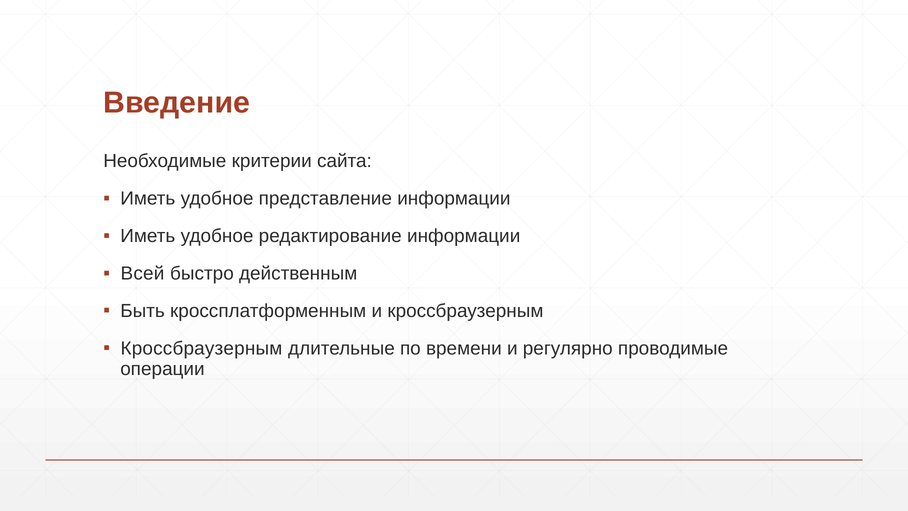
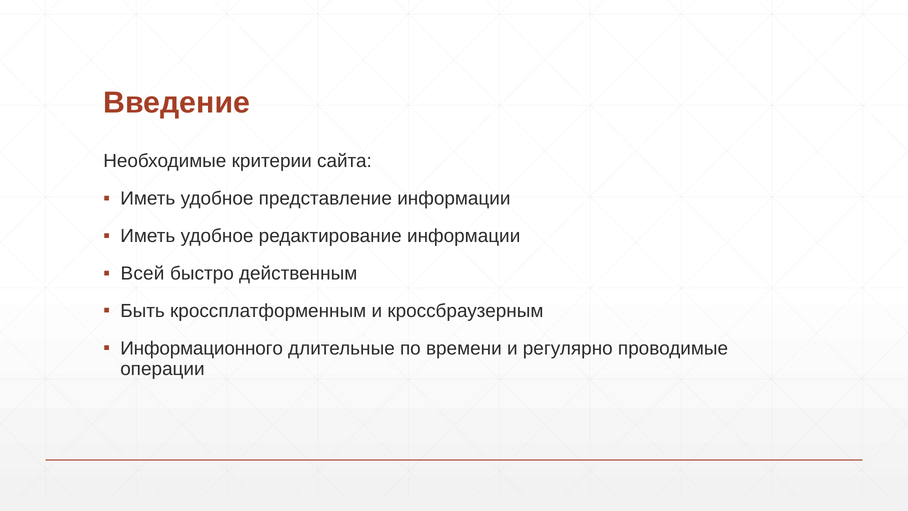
Кроссбраузерным: Кроссбраузерным -> Информационного (202, 348)
